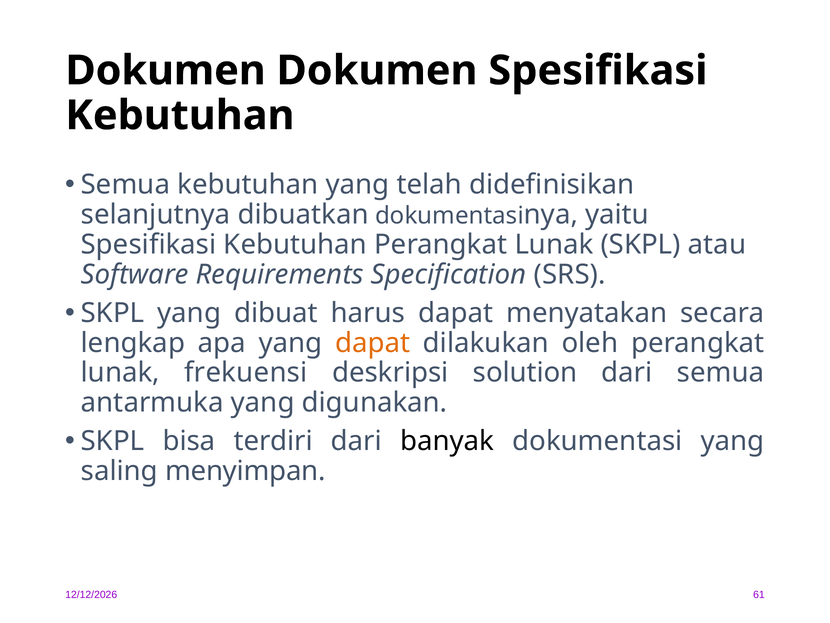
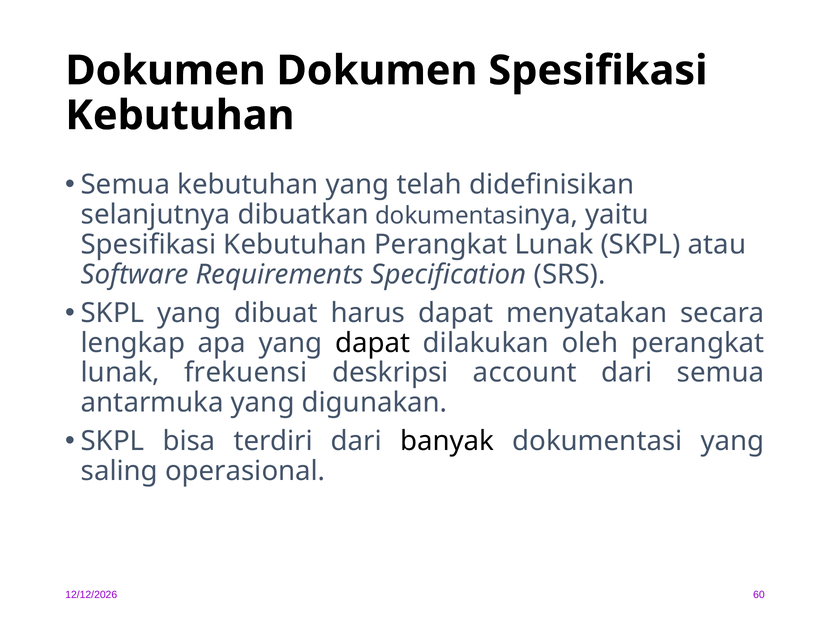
dapat colour: orange -> black (373, 343)
solution: solution -> account (525, 373)
menyimpan: menyimpan -> operasional (245, 471)
61: 61 -> 60 (759, 594)
